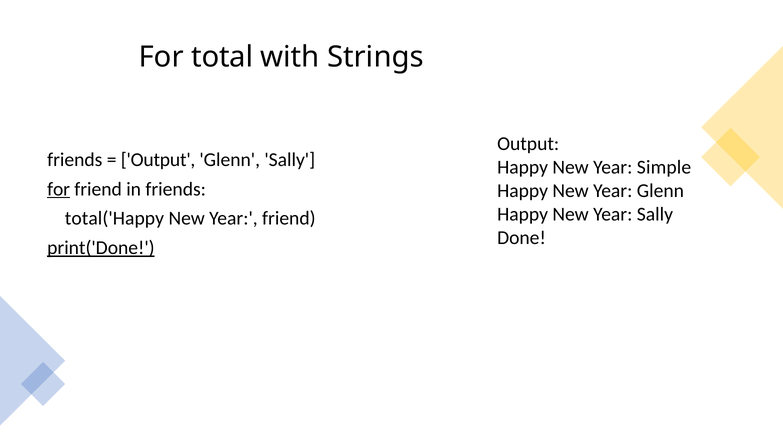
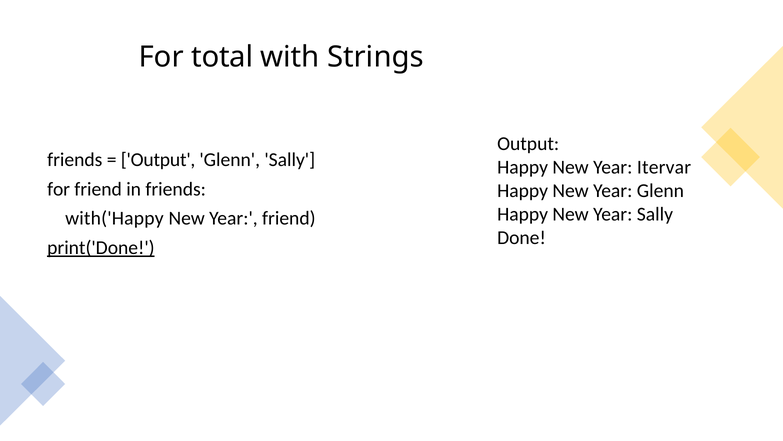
Simple: Simple -> Itervar (664, 167)
for underline: present -> none (59, 189)
total('Happy: total('Happy -> with('Happy (114, 218)
